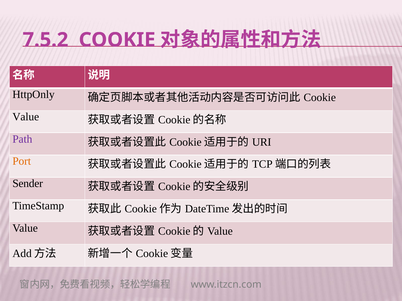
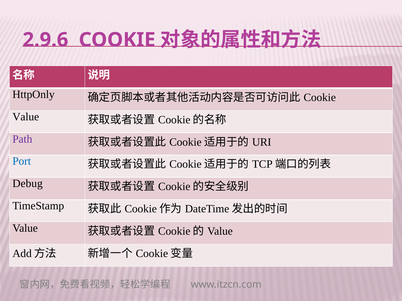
7.5.2: 7.5.2 -> 2.9.6 (45, 40)
Port colour: orange -> blue (22, 162)
Sender: Sender -> Debug (28, 184)
